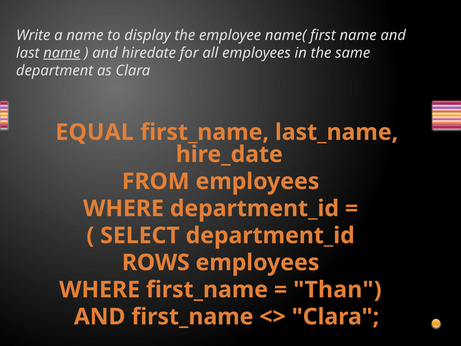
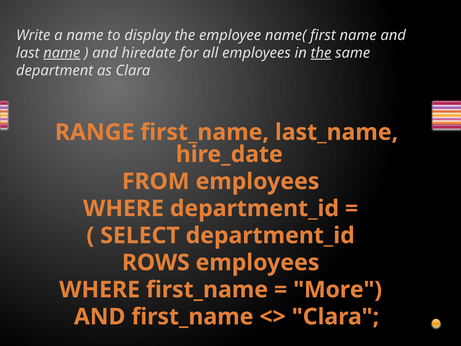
the underline: none -> present (321, 53)
EQUAL: EQUAL -> RANGE (95, 132)
Than: Than -> More (338, 289)
